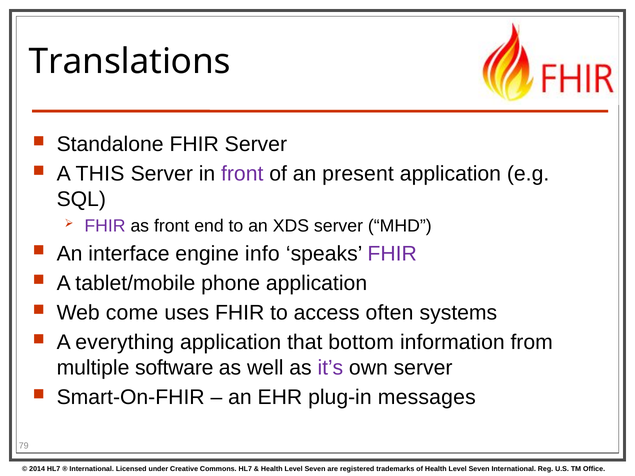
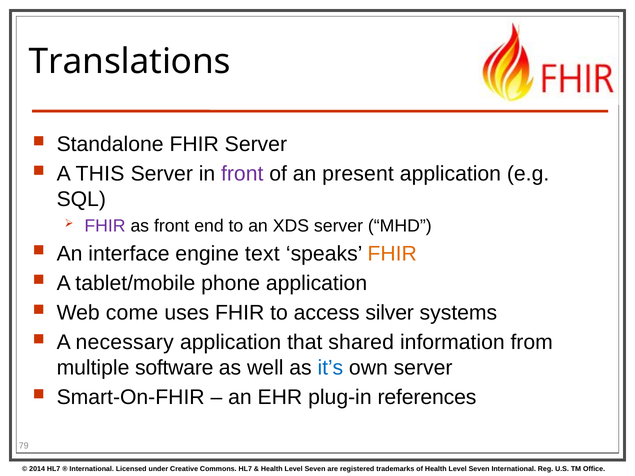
info: info -> text (262, 254)
FHIR colour: purple -> orange (392, 254)
often: often -> silver (390, 313)
everything: everything -> necessary (125, 343)
bottom: bottom -> shared (361, 343)
it’s colour: purple -> blue (330, 368)
messages: messages -> references (427, 398)
